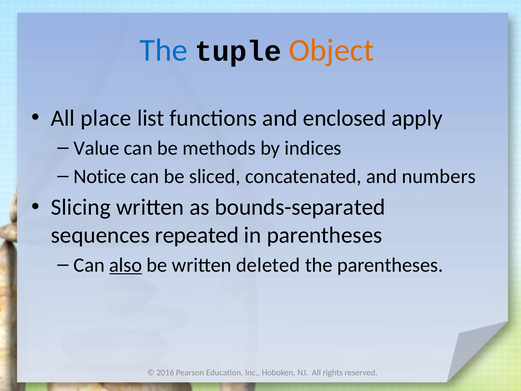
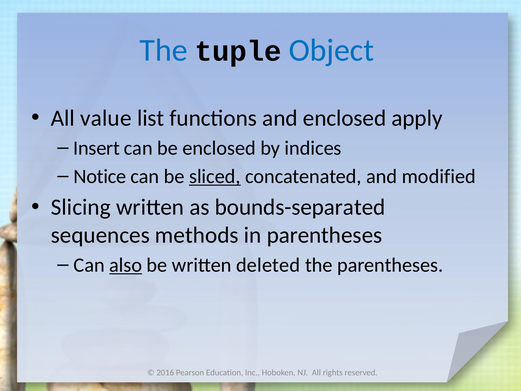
Object colour: orange -> blue (331, 50)
place: place -> value (106, 118)
Value: Value -> Insert (97, 148)
be methods: methods -> enclosed (219, 148)
sliced underline: none -> present (215, 176)
numbers: numbers -> modified (439, 176)
repeated: repeated -> methods (197, 235)
